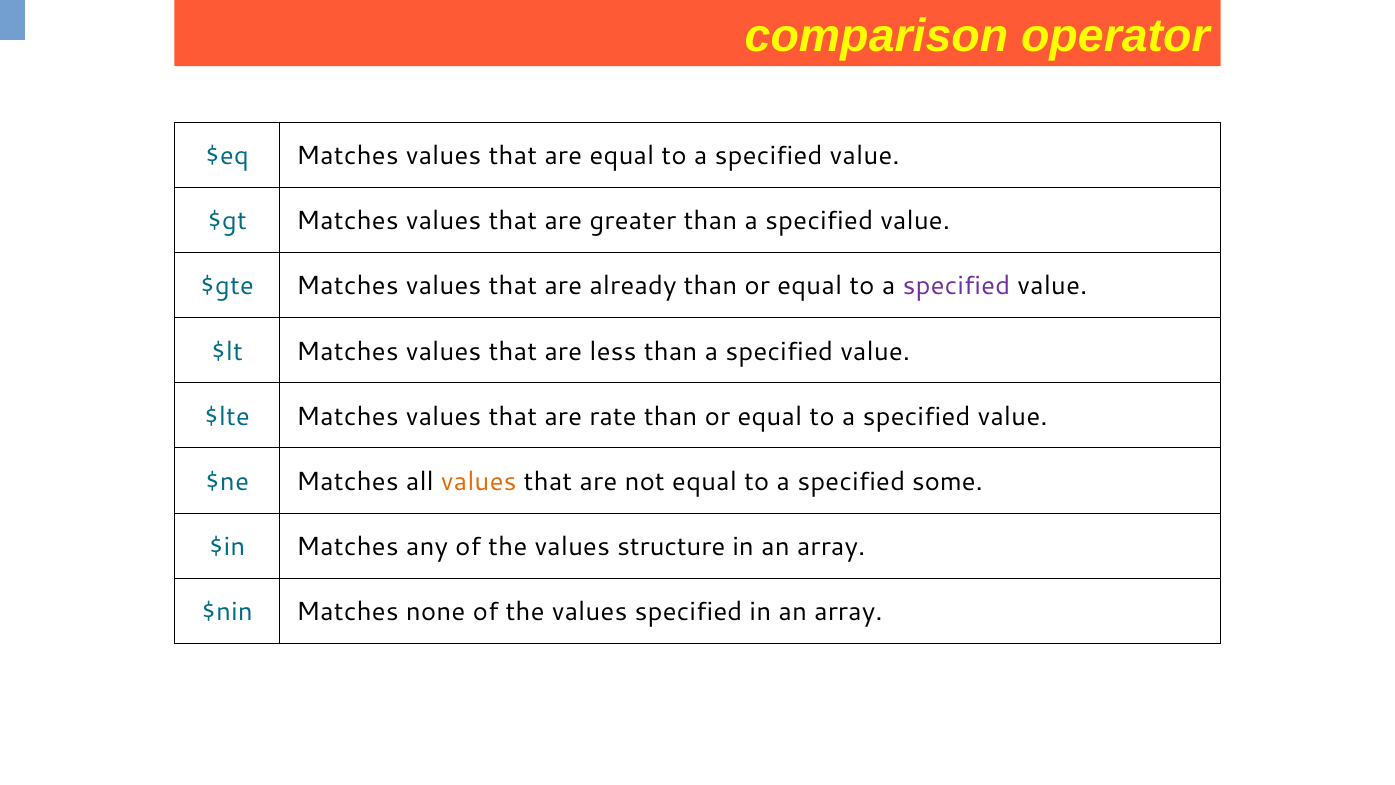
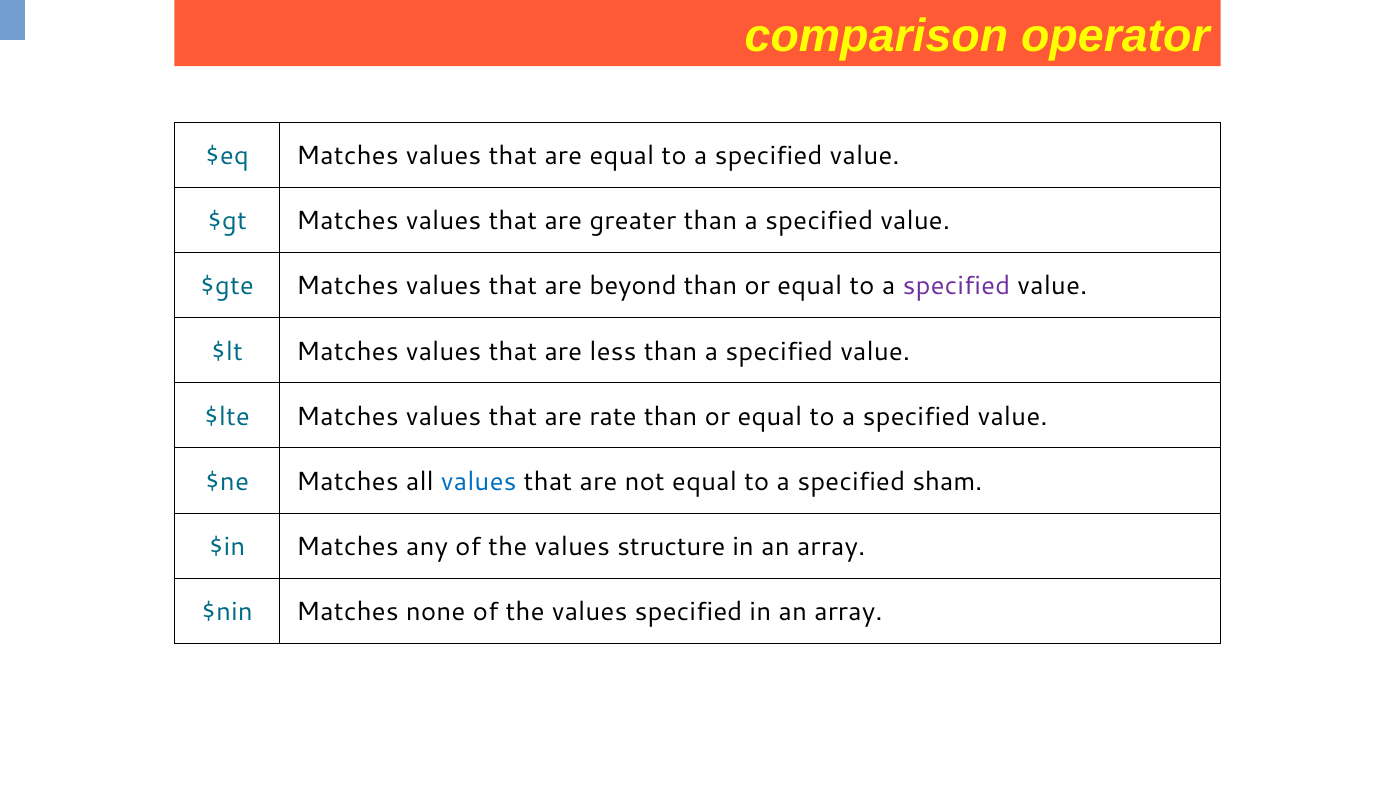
already: already -> beyond (633, 286)
values colour: orange -> blue (479, 481)
some: some -> sham (947, 481)
